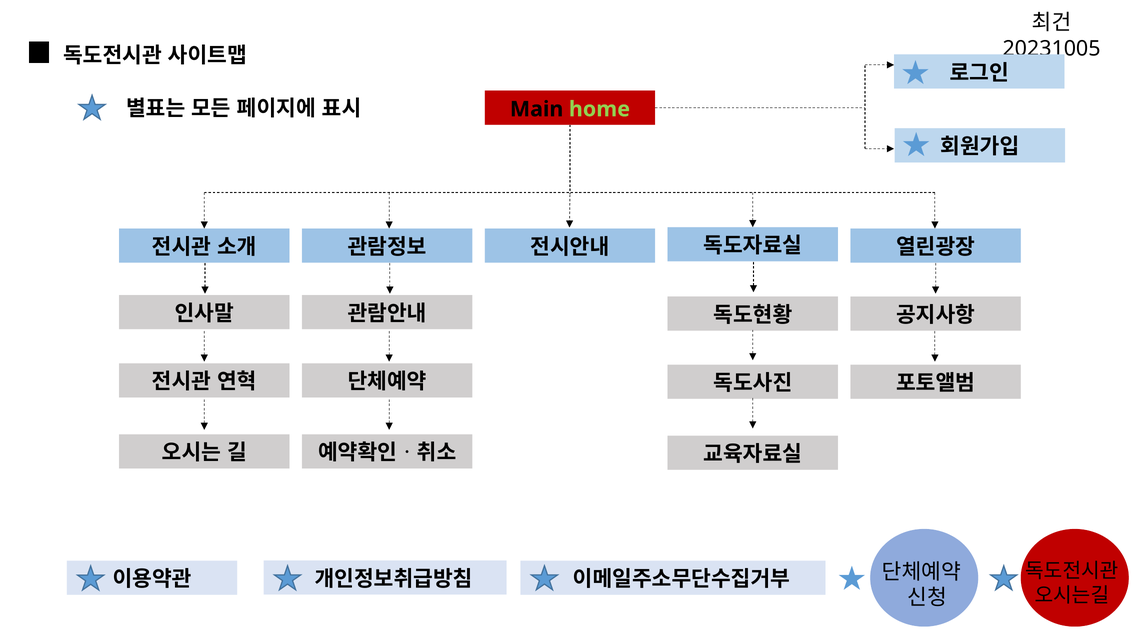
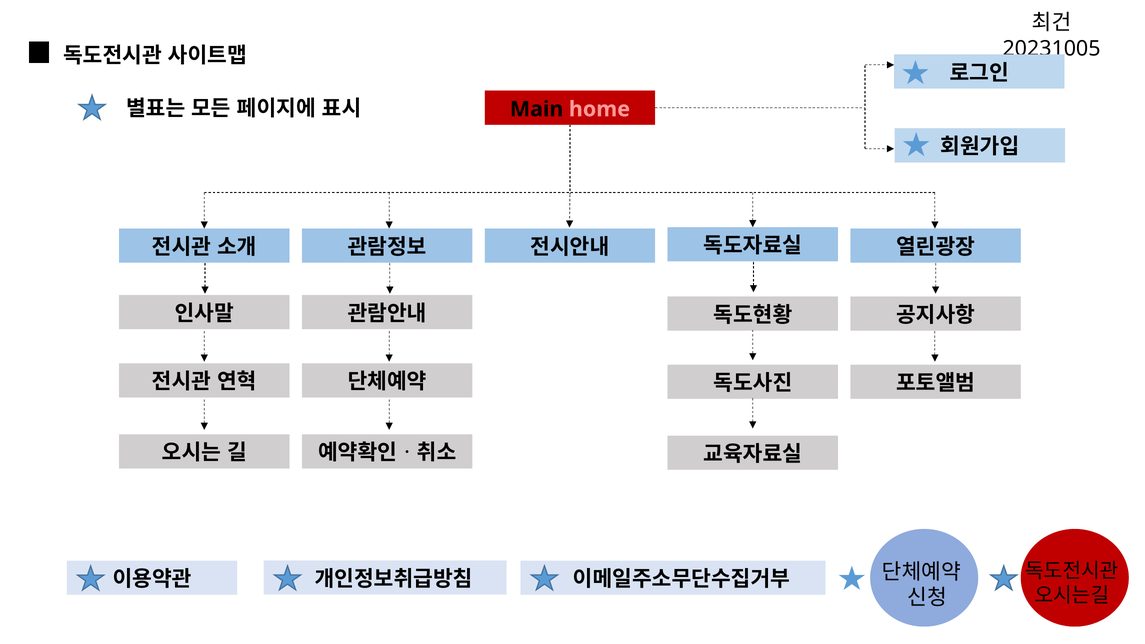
home colour: light green -> pink (599, 109)
